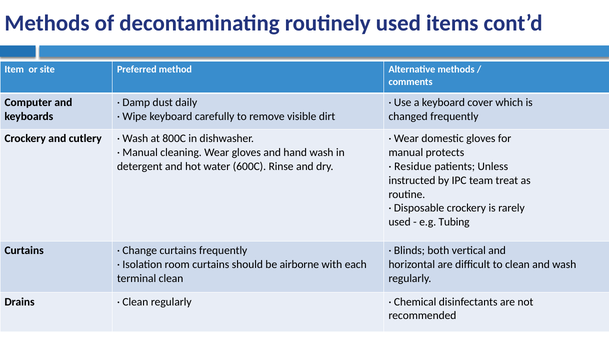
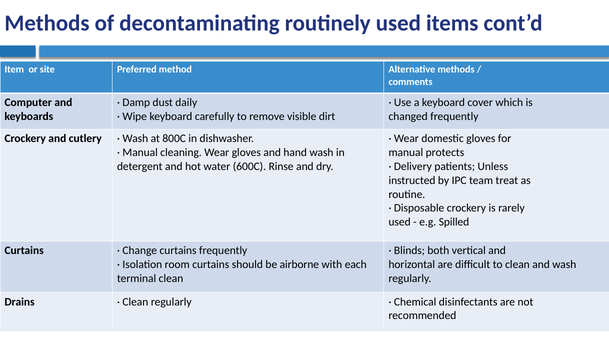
Residue: Residue -> Delivery (413, 166)
Tubing: Tubing -> Spilled (454, 222)
